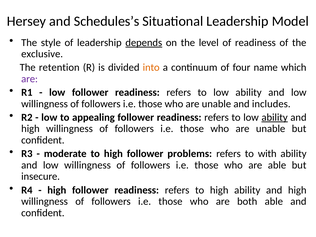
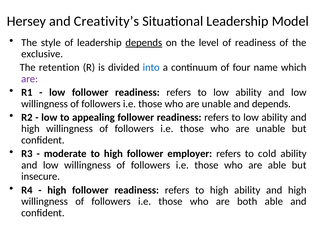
Schedules’s: Schedules’s -> Creativity’s (106, 21)
into colour: orange -> blue (151, 67)
and includes: includes -> depends (271, 104)
ability underline: present -> none (275, 117)
problems: problems -> employer (190, 154)
with: with -> cold (267, 154)
